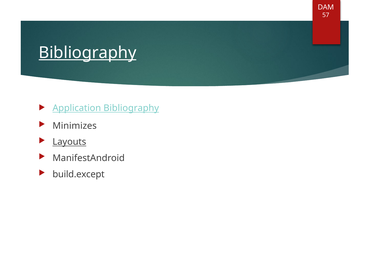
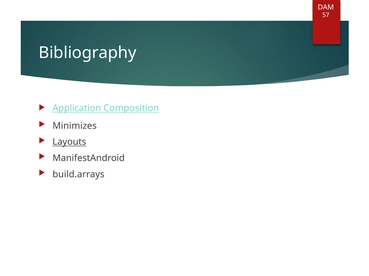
Bibliography underline: present -> none (88, 53)
Application Bibliography: Bibliography -> Composition (131, 108)
build.except: build.except -> build.arrays (78, 175)
